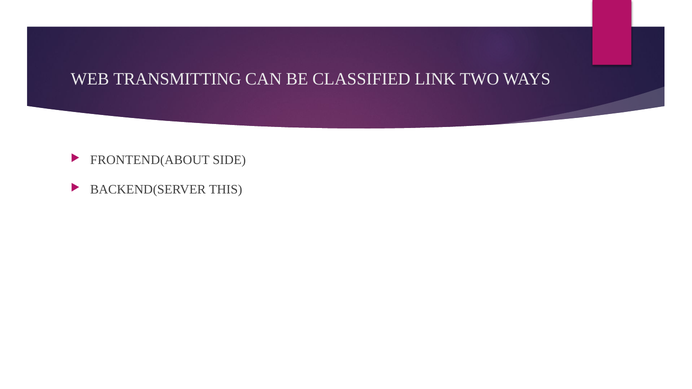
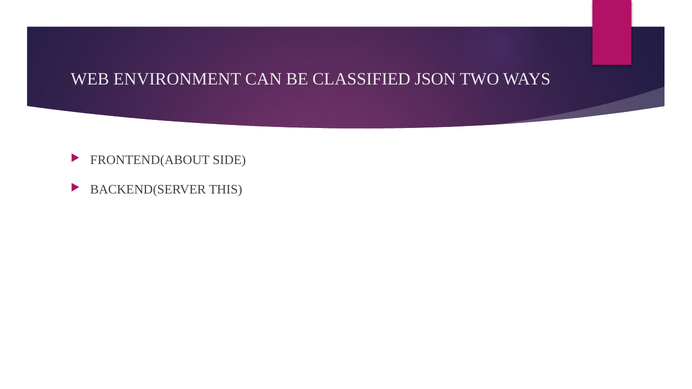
TRANSMITTING: TRANSMITTING -> ENVIRONMENT (177, 79)
LINK: LINK -> JSON (435, 79)
